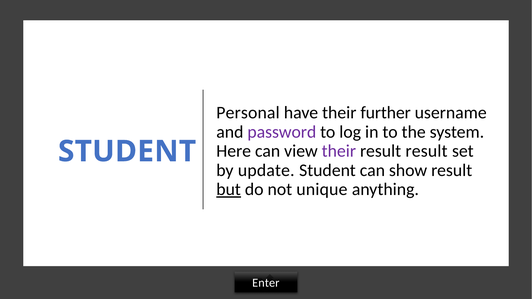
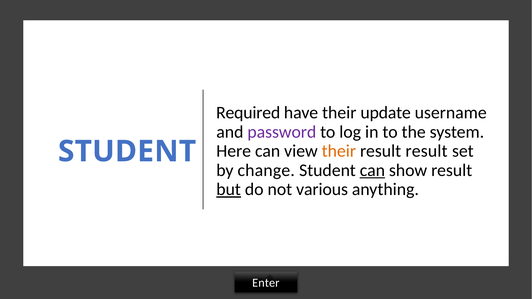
Personal: Personal -> Required (248, 113)
further: further -> update (386, 113)
their colour: purple -> orange (339, 151)
update: update -> change (266, 170)
can underline: none -> present (372, 170)
unique: unique -> various (322, 190)
